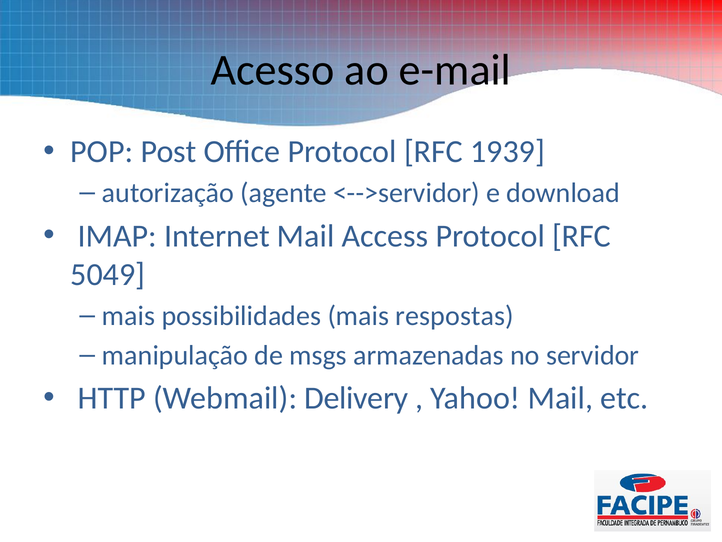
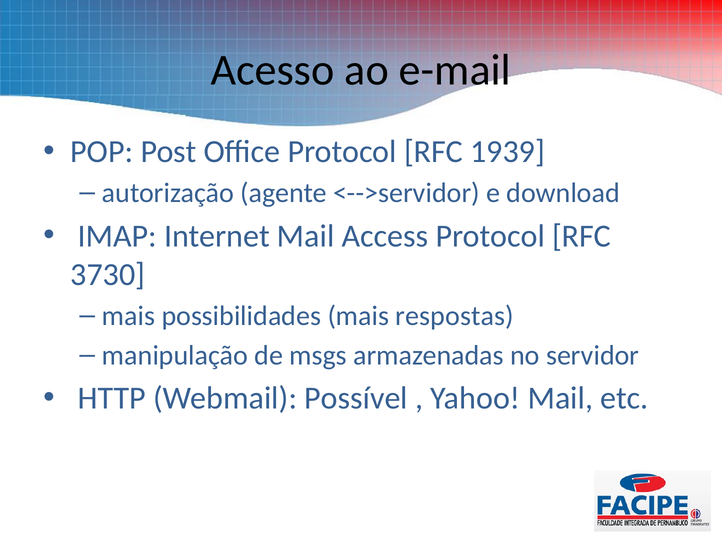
5049: 5049 -> 3730 (108, 274)
Delivery: Delivery -> Possível (356, 398)
